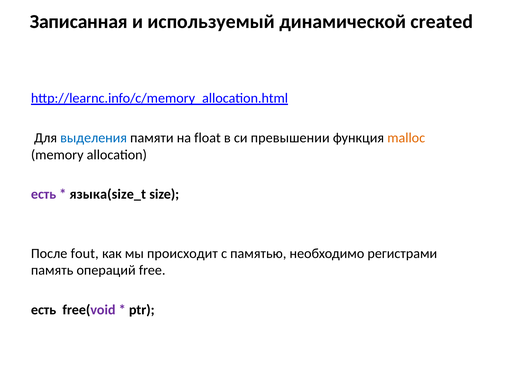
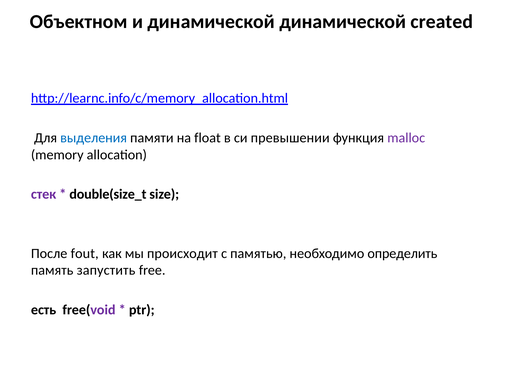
Записанная: Записанная -> Объектном (79, 22)
и используемый: используемый -> динамической (211, 22)
malloc colour: orange -> purple (406, 138)
есть: есть -> стек (44, 194)
языка(size_t: языка(size_t -> double(size_t (108, 194)
регистрами: регистрами -> определить (402, 254)
операций: операций -> запустить (106, 270)
